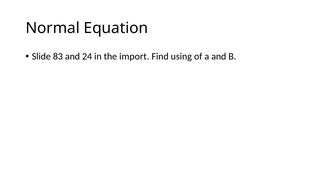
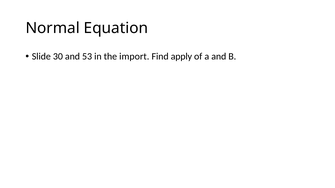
83: 83 -> 30 (58, 57)
24: 24 -> 53 (87, 57)
using: using -> apply (181, 57)
